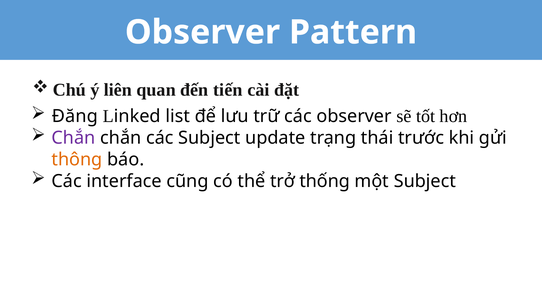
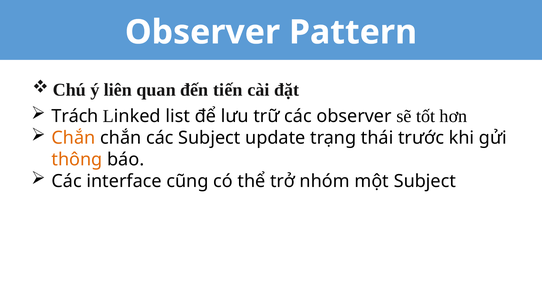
Đăng: Đăng -> Trách (75, 116)
Chắn colour: purple -> orange (74, 138)
thống: thống -> nhóm (325, 181)
